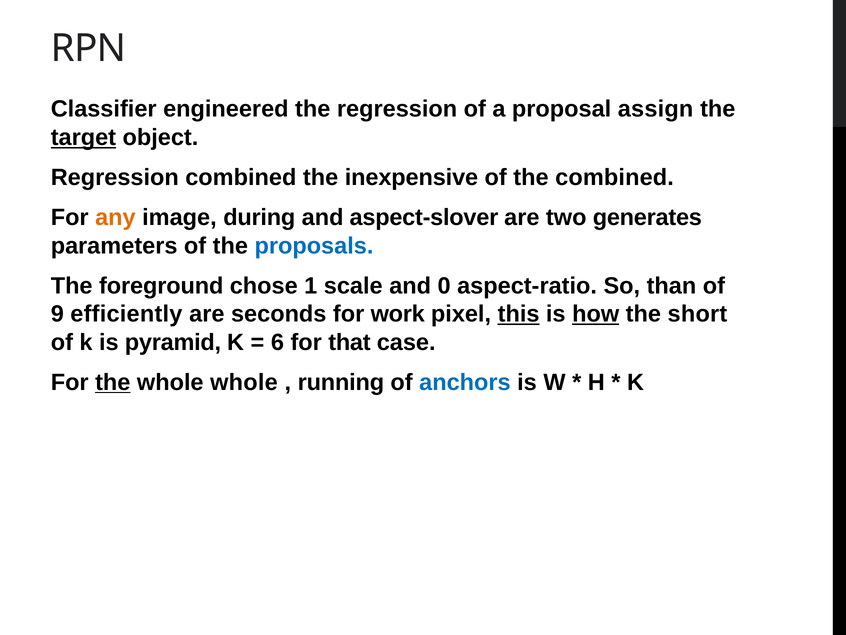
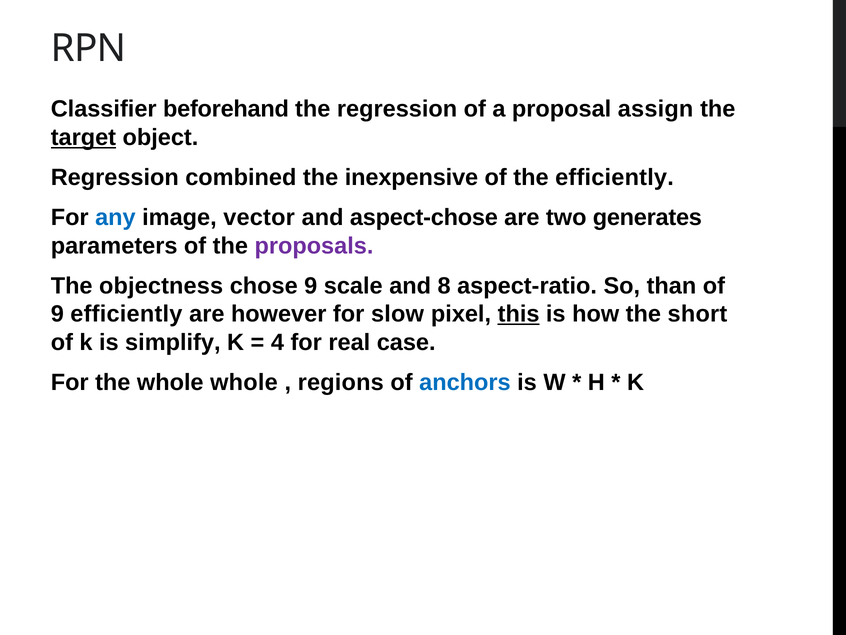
engineered: engineered -> beforehand (226, 109)
the combined: combined -> efficiently (614, 177)
any colour: orange -> blue (115, 217)
during: during -> vector (259, 217)
aspect-slover: aspect-slover -> aspect-chose (424, 217)
proposals colour: blue -> purple (314, 246)
foreground: foreground -> objectness (161, 286)
chose 1: 1 -> 9 (311, 286)
0: 0 -> 8 (444, 286)
seconds: seconds -> however (279, 314)
work: work -> slow (397, 314)
how underline: present -> none (596, 314)
pyramid: pyramid -> simplify (173, 342)
6: 6 -> 4 (277, 342)
that: that -> real (349, 342)
the underline: present -> none (113, 382)
running: running -> regions (341, 382)
